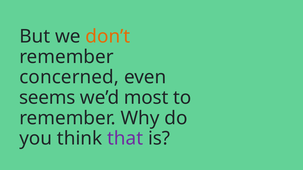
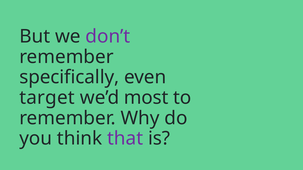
don’t colour: orange -> purple (108, 37)
concerned: concerned -> specifically (69, 77)
seems: seems -> target (47, 98)
